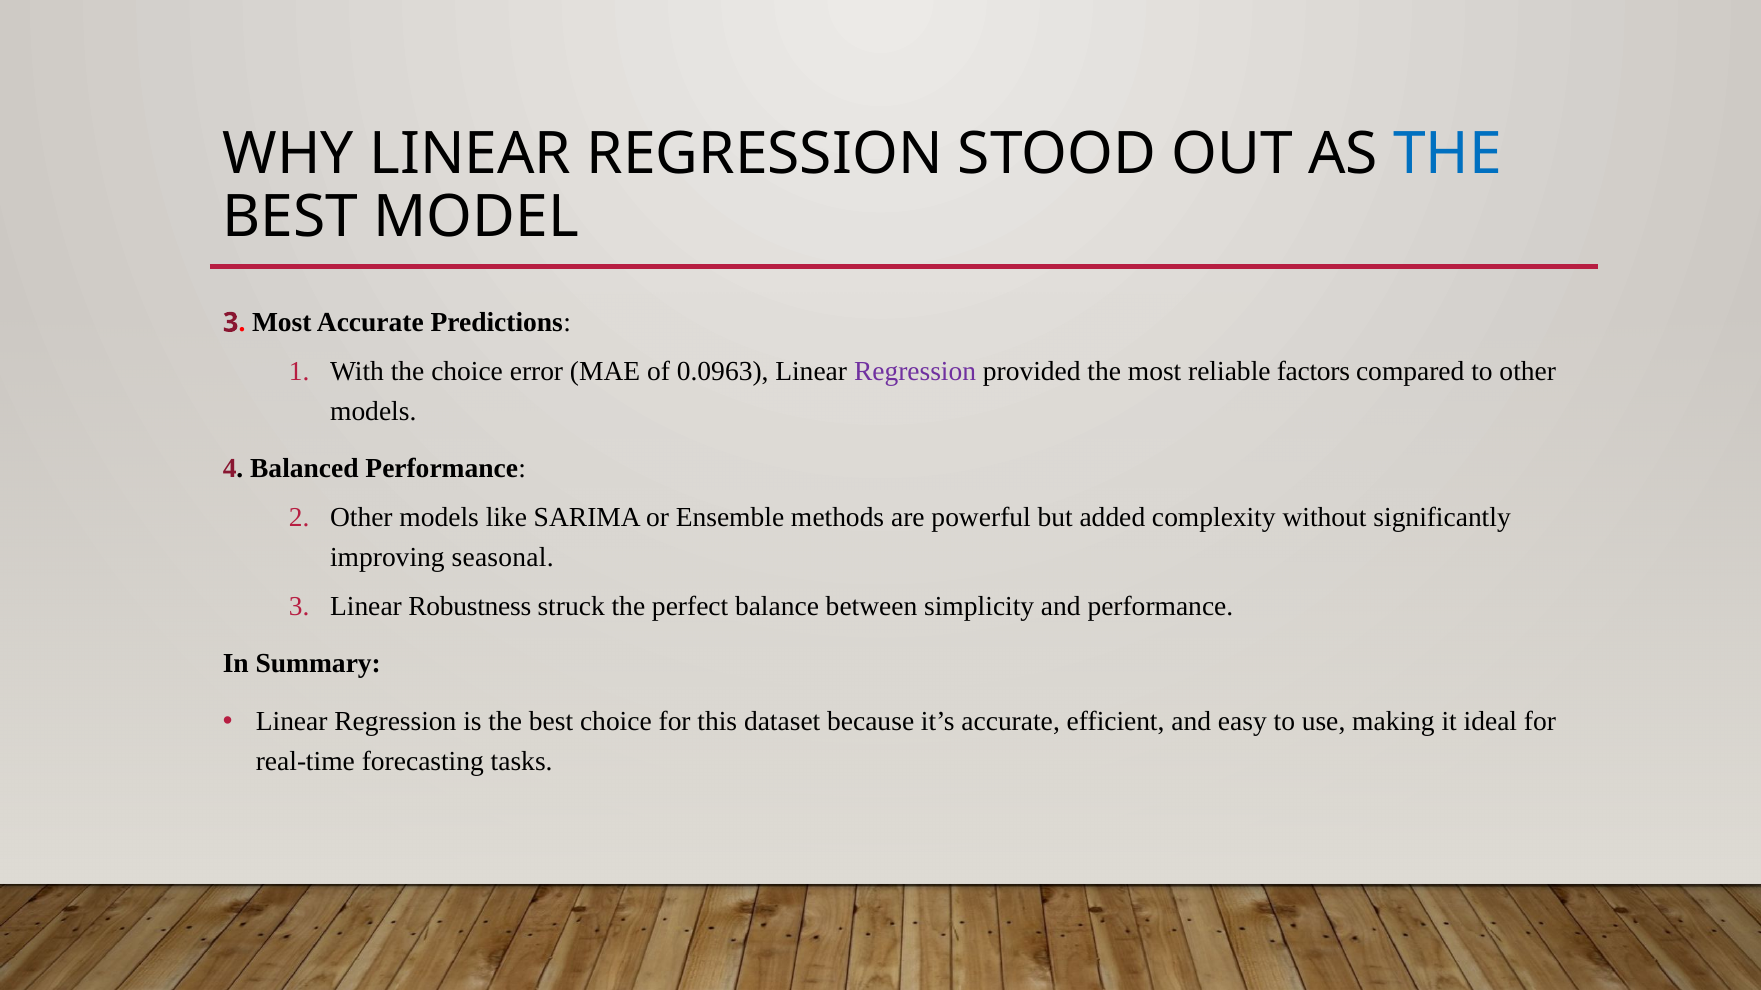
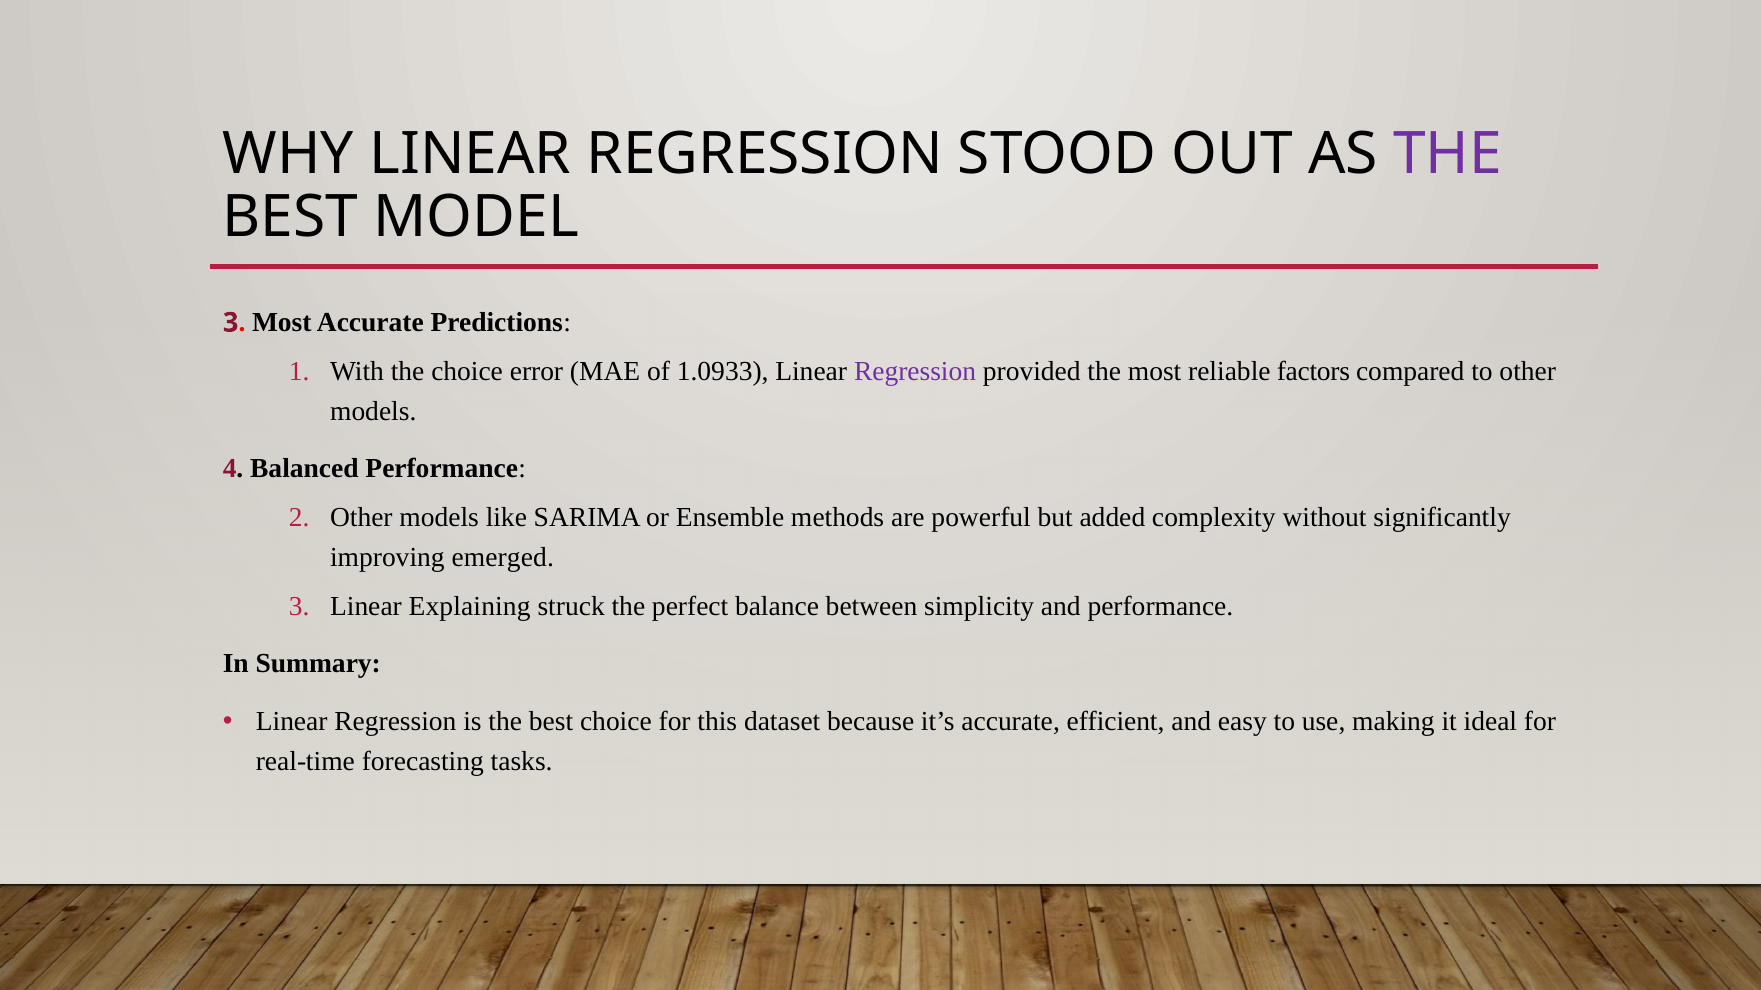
THE colour: blue -> purple (1448, 154)
0.0963: 0.0963 -> 1.0933 (723, 372)
seasonal: seasonal -> emerged (503, 558)
Robustness: Robustness -> Explaining (470, 606)
